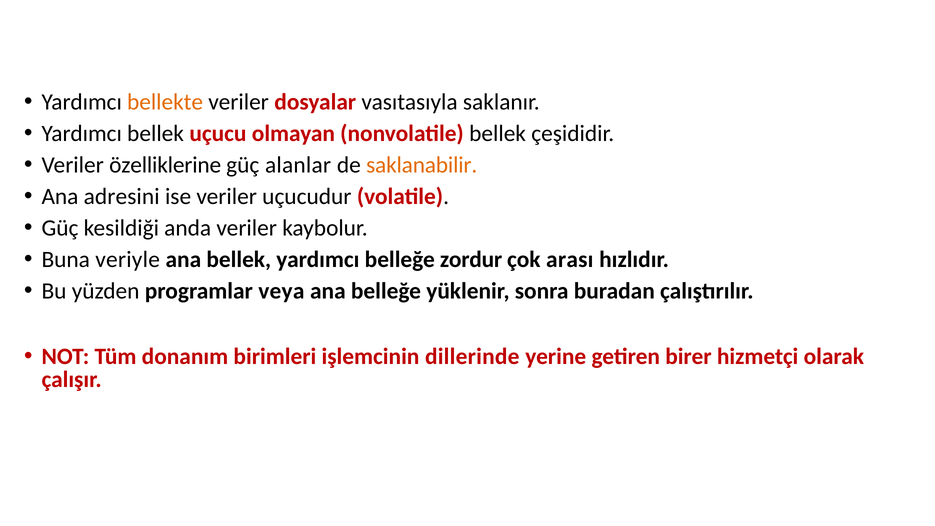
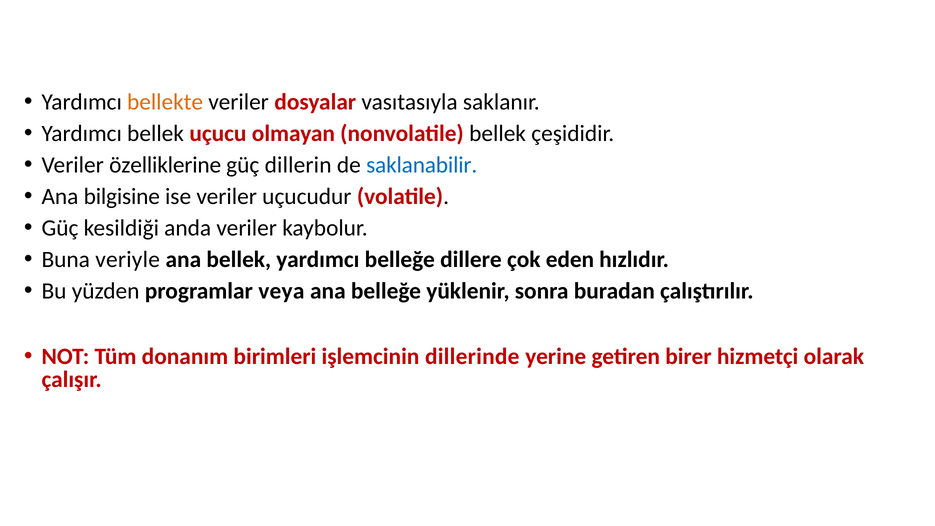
alanlar: alanlar -> dillerin (298, 165)
saklanabilir colour: orange -> blue (422, 165)
adresini: adresini -> bilgisine (122, 197)
zordur: zordur -> dillere (471, 260)
arası: arası -> eden (570, 260)
